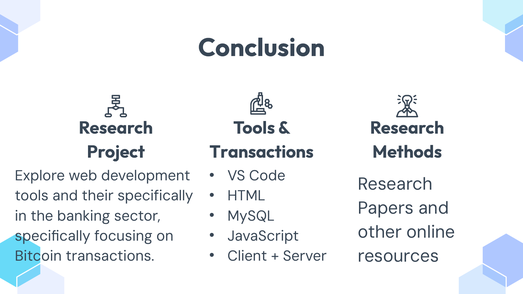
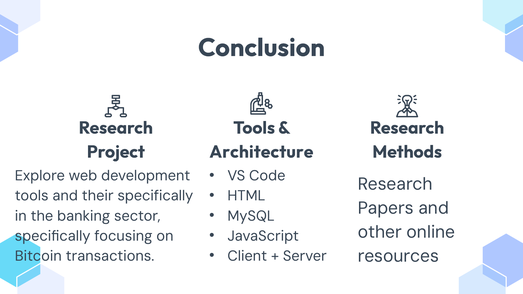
Transactions: Transactions -> Architecture (261, 152)
